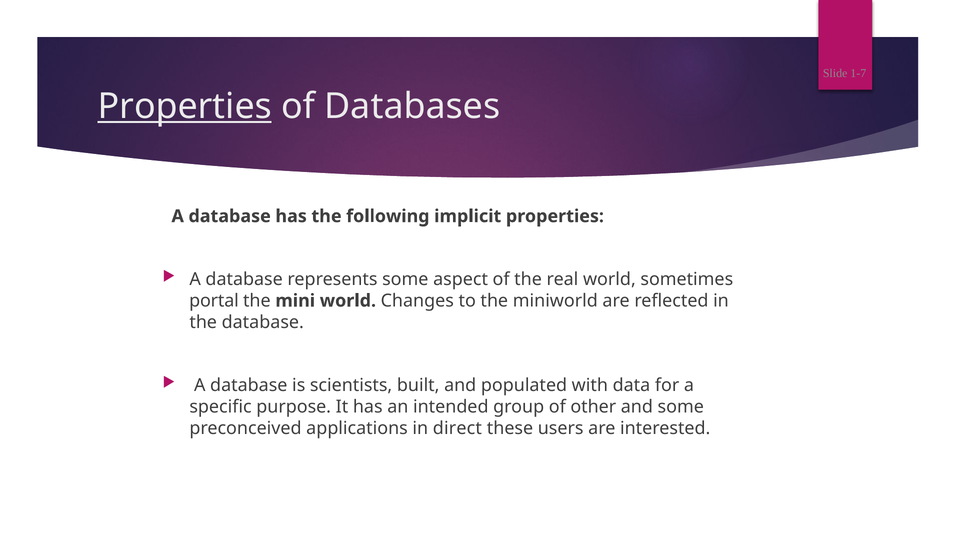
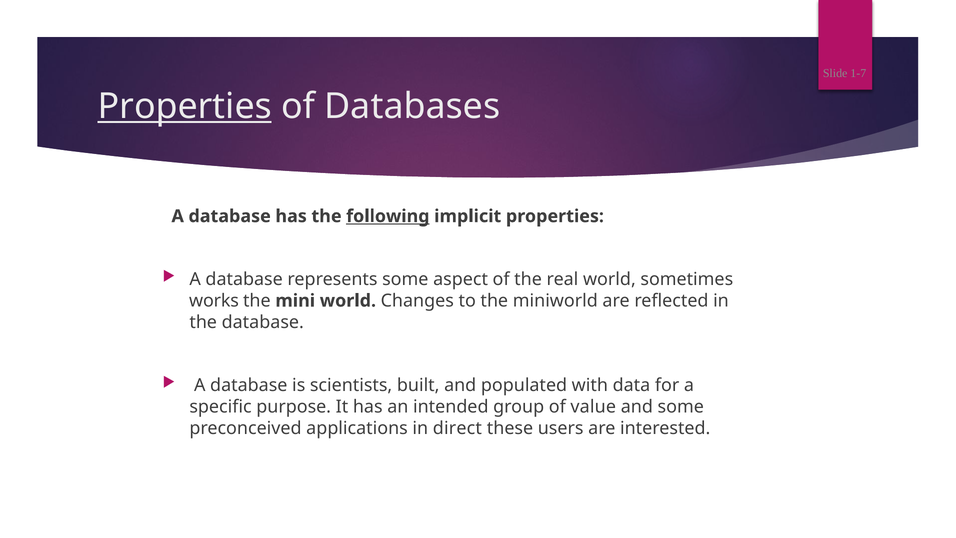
following underline: none -> present (388, 216)
portal: portal -> works (214, 301)
other: other -> value (593, 407)
